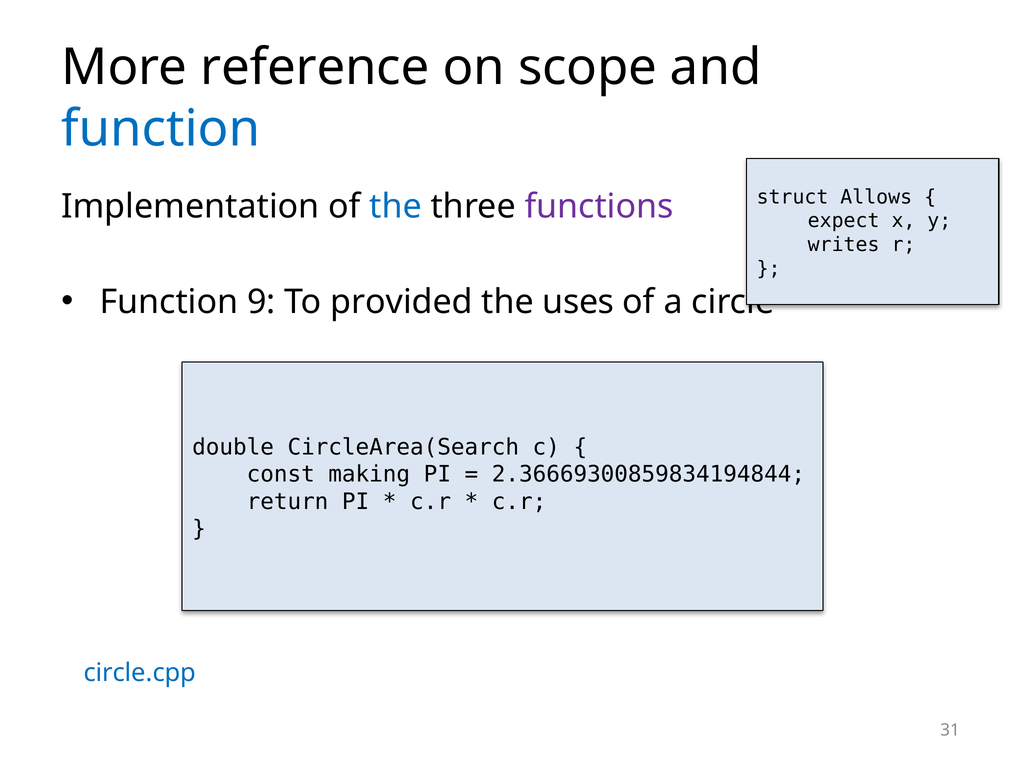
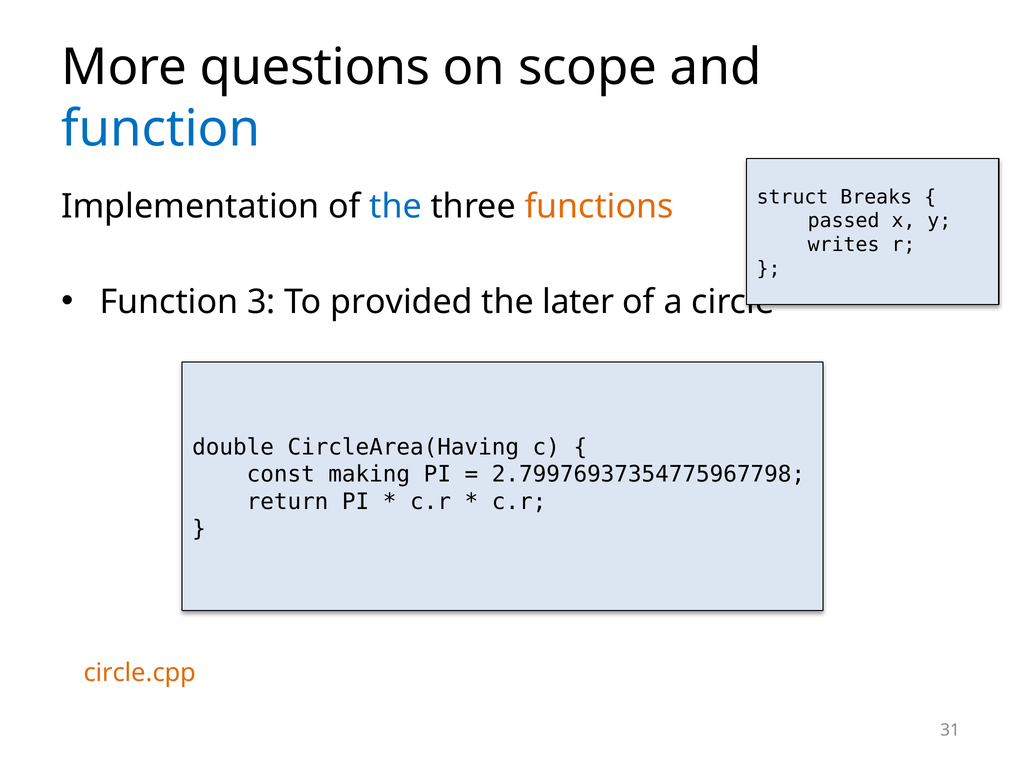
reference: reference -> questions (315, 67)
Allows: Allows -> Breaks (876, 197)
functions colour: purple -> orange (599, 207)
expect: expect -> passed (844, 221)
9: 9 -> 3 (261, 302)
uses: uses -> later (578, 302)
CircleArea(Search: CircleArea(Search -> CircleArea(Having (403, 447)
2.36669300859834194844: 2.36669300859834194844 -> 2.79976937354775967798 (648, 474)
circle.cpp colour: blue -> orange (140, 673)
